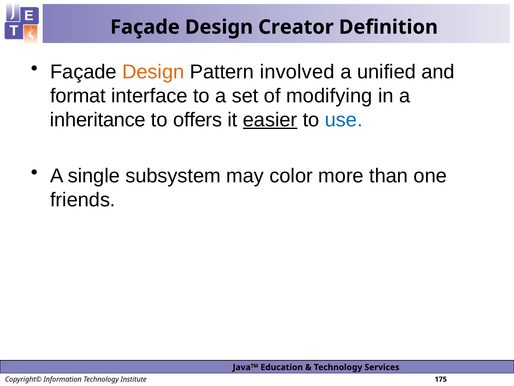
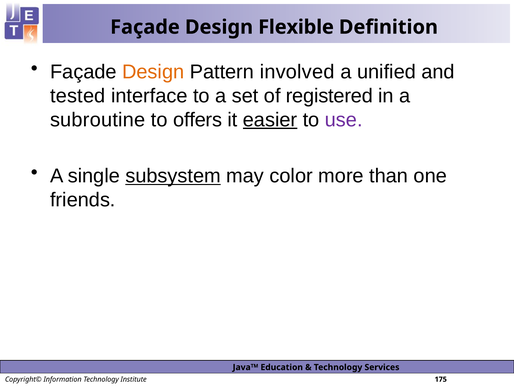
Creator: Creator -> Flexible (296, 27)
format: format -> tested (78, 96)
modifying: modifying -> registered (329, 96)
inheritance: inheritance -> subroutine (98, 120)
use colour: blue -> purple (344, 120)
subsystem underline: none -> present (173, 176)
